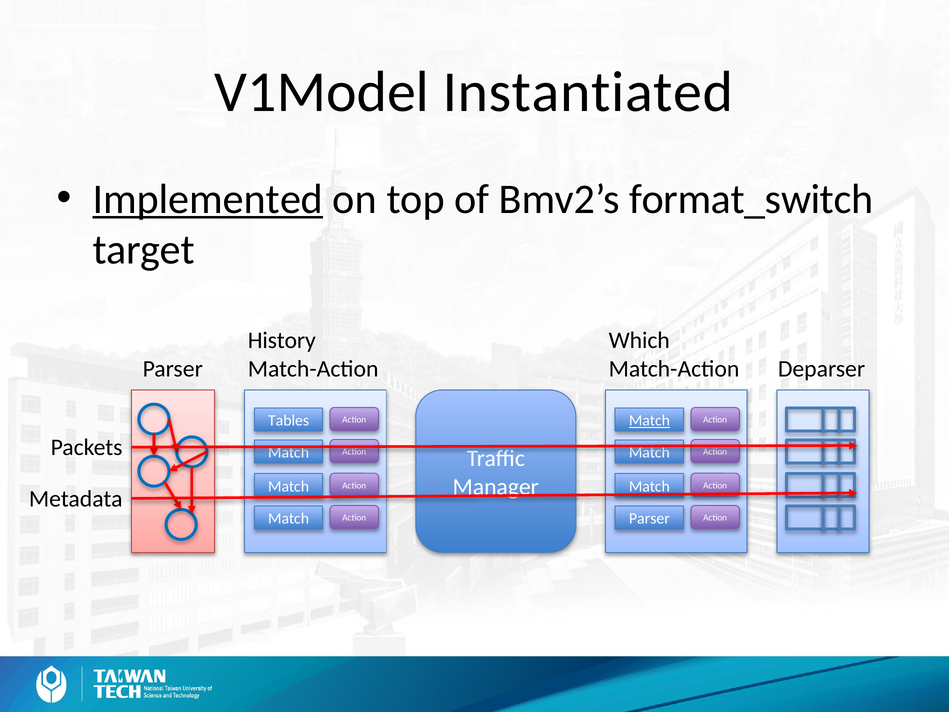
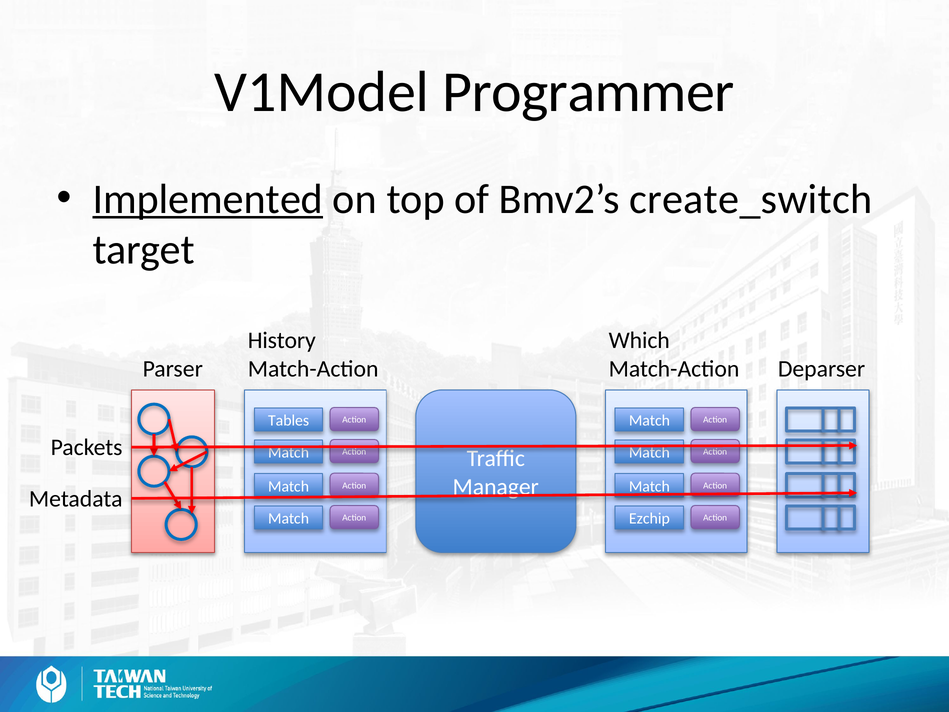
Instantiated: Instantiated -> Programmer (588, 92)
format_switch: format_switch -> create_switch (751, 199)
Match underline: present -> none (649, 420)
Parser: Parser -> Ezchip (649, 518)
